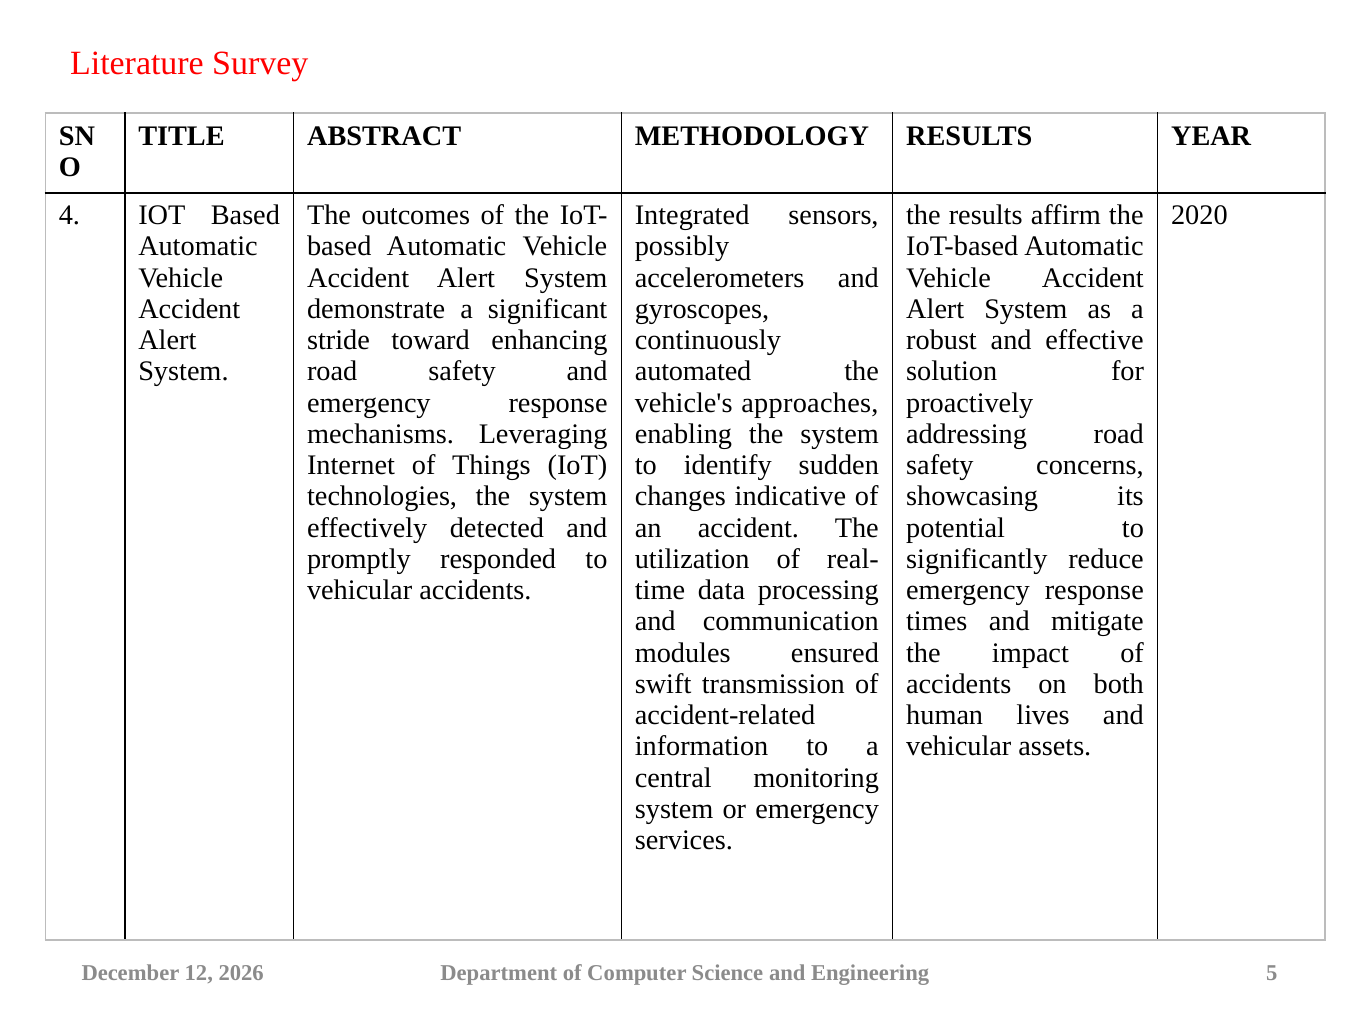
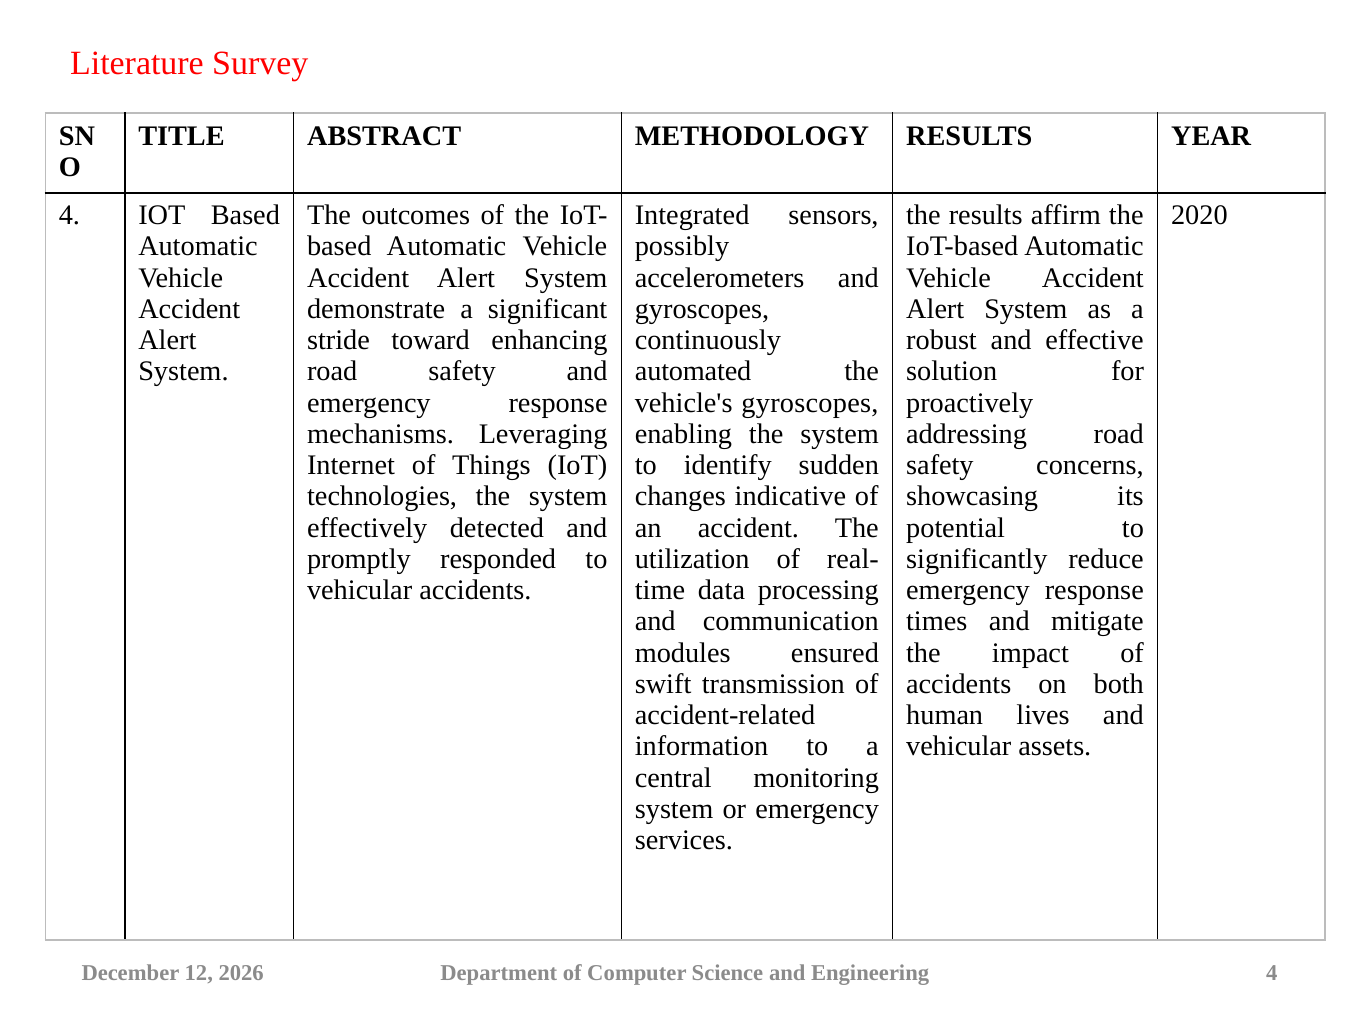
vehicle's approaches: approaches -> gyroscopes (810, 403)
Engineering 5: 5 -> 4 (1272, 973)
